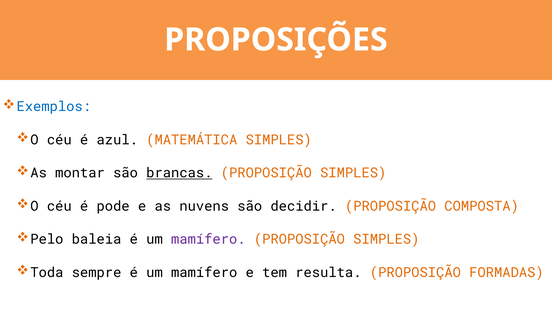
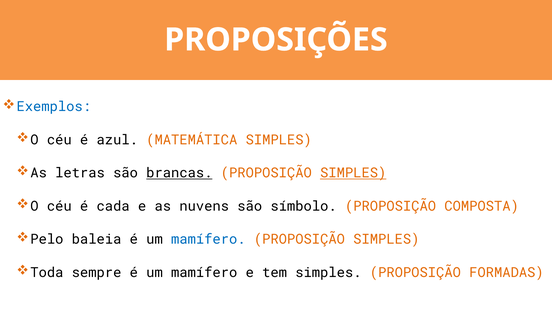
montar: montar -> letras (80, 173)
SIMPLES underline: none -> present (353, 173)
pode: pode -> cada (113, 206)
decidir: decidir -> símbolo (304, 206)
mamífero colour: purple -> blue (208, 239)
tem resulta: resulta -> simples (328, 272)
